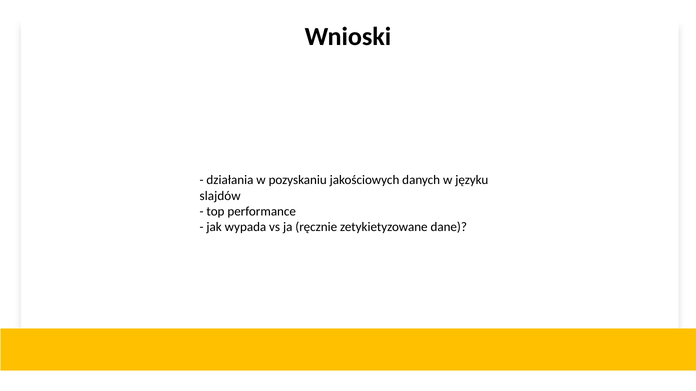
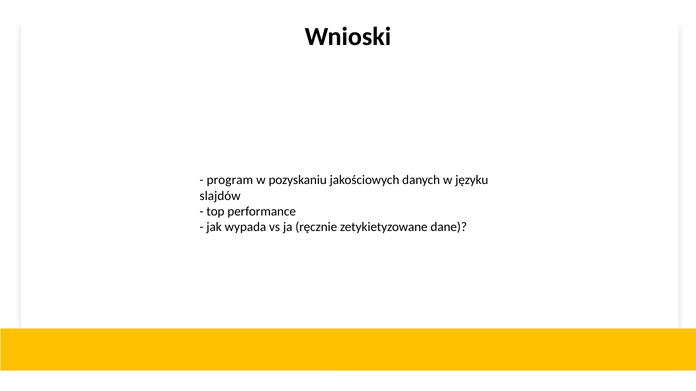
działania: działania -> program (230, 180)
